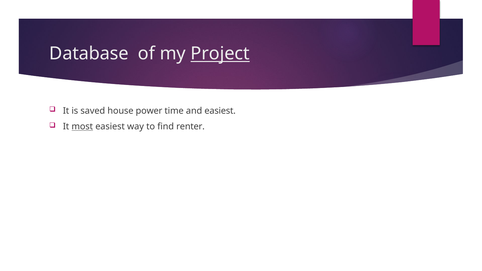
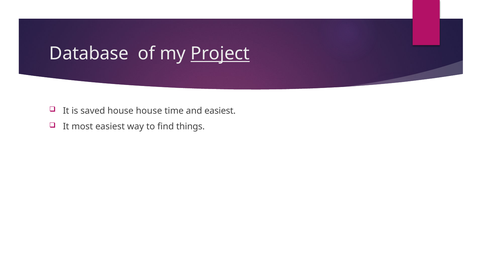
house power: power -> house (149, 111)
most underline: present -> none (82, 127)
renter: renter -> things (191, 127)
